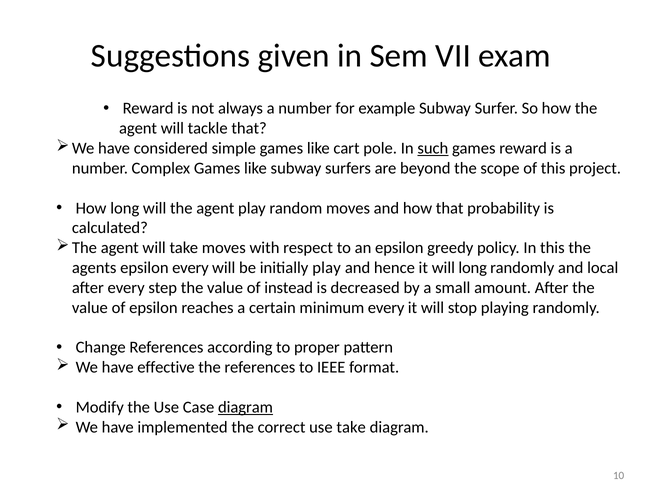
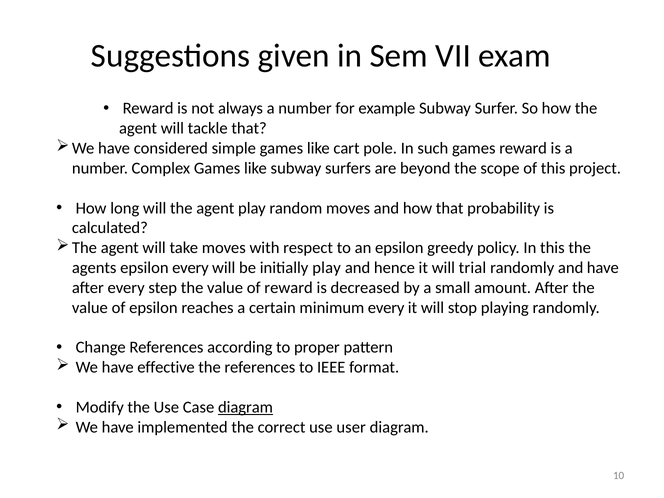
such underline: present -> none (433, 148)
will long: long -> trial (473, 268)
and local: local -> have (603, 268)
of instead: instead -> reward (289, 288)
use take: take -> user (351, 427)
